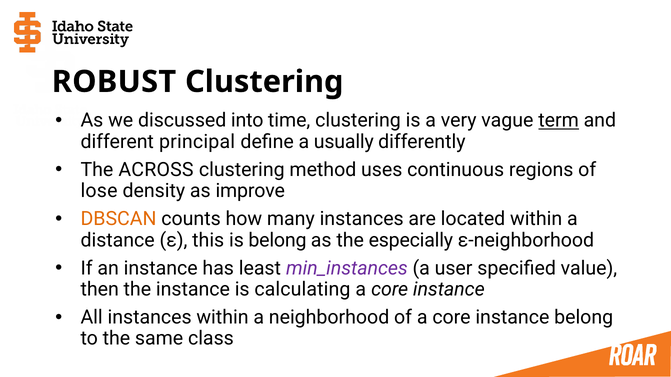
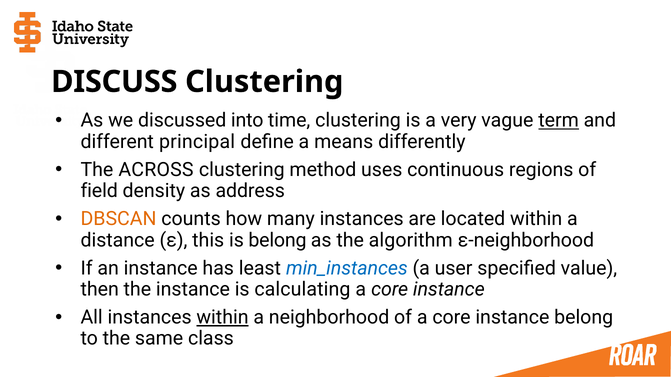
ROBUST: ROBUST -> DISCUSS (114, 82)
usually: usually -> means (344, 142)
lose: lose -> field (99, 191)
improve: improve -> address (250, 191)
especially: especially -> algorithm (411, 240)
min_instances colour: purple -> blue (347, 268)
within underline: none -> present (222, 318)
